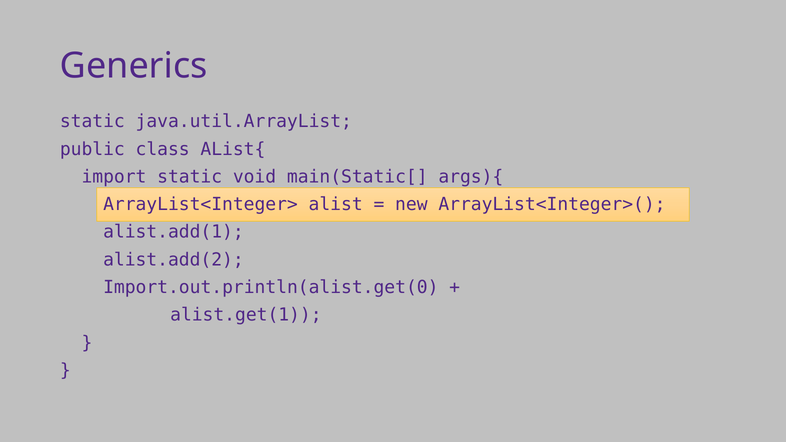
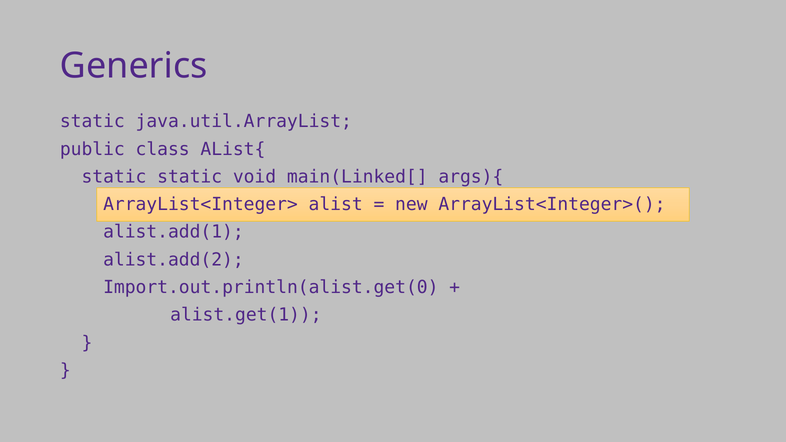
import: import -> static (114, 177)
main(Static[: main(Static[ -> main(Linked[ (357, 177)
